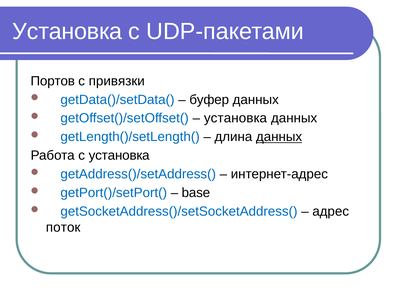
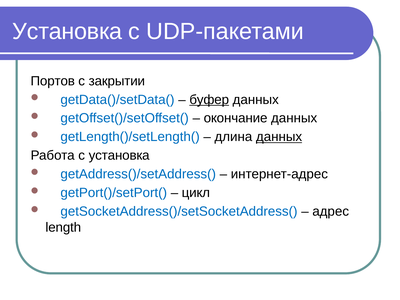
привязки: привязки -> закрытии (117, 81)
буфер underline: none -> present (209, 100)
установка: установка -> окончание (236, 118)
base: base -> цикл (196, 193)
поток: поток -> length (63, 228)
